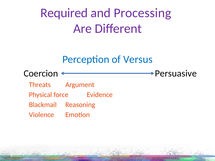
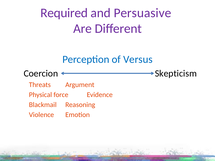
Processing: Processing -> Persuasive (142, 13)
Persuasive: Persuasive -> Skepticism (176, 74)
